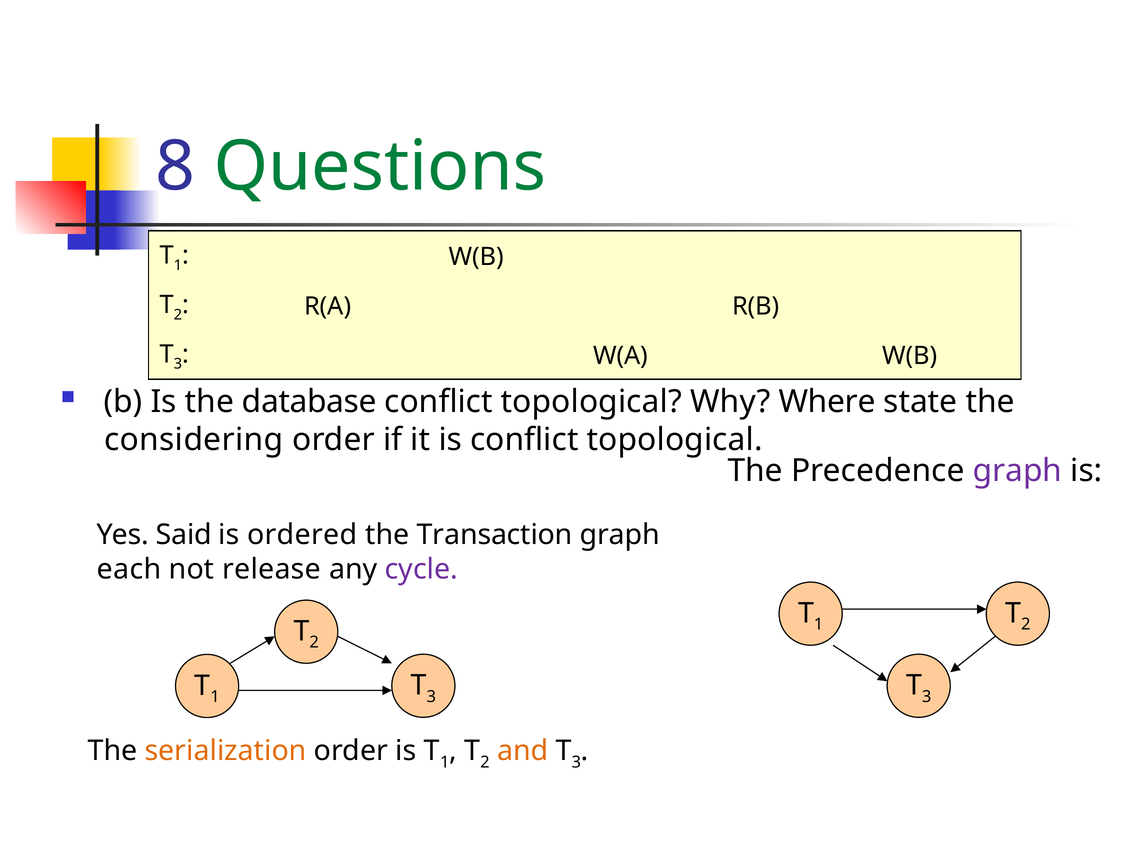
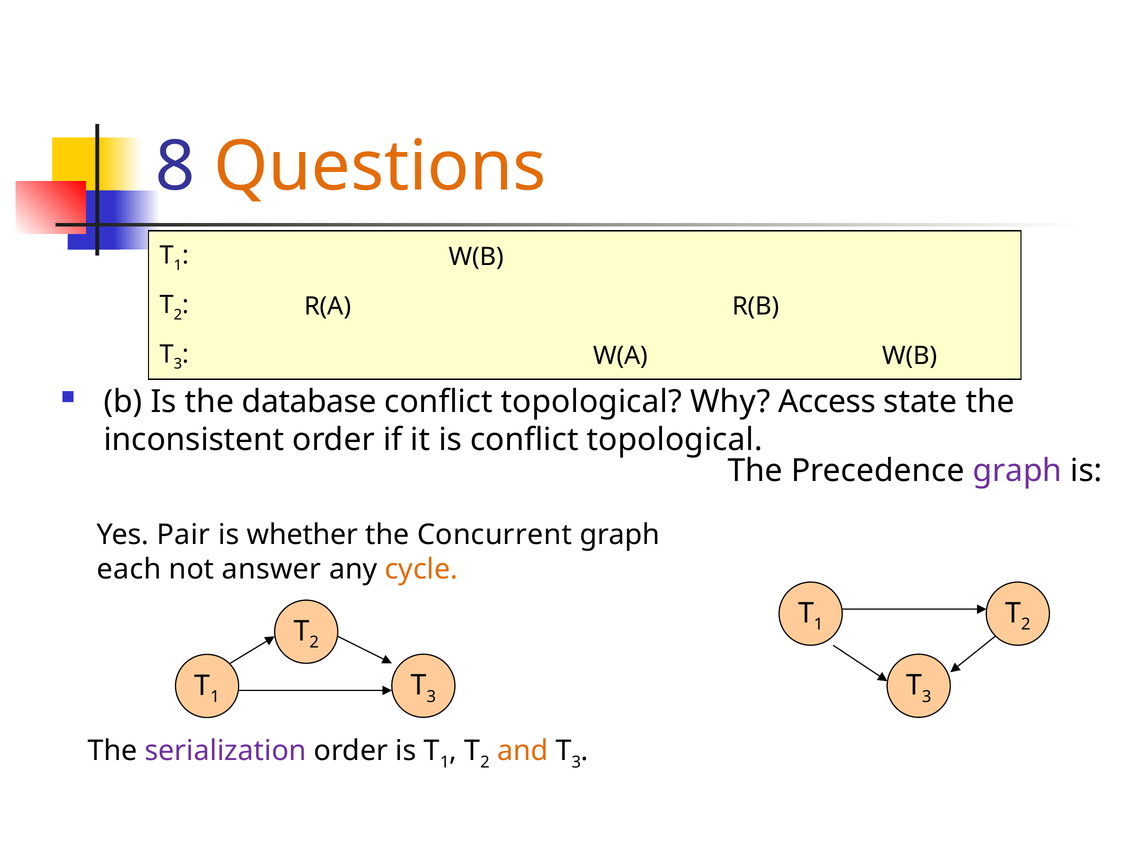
Questions colour: green -> orange (380, 167)
Where: Where -> Access (827, 402)
considering: considering -> inconsistent (194, 440)
Said: Said -> Pair (184, 535)
ordered: ordered -> whether (302, 535)
Transaction: Transaction -> Concurrent (494, 535)
release: release -> answer (272, 569)
cycle colour: purple -> orange (421, 569)
serialization colour: orange -> purple (226, 751)
